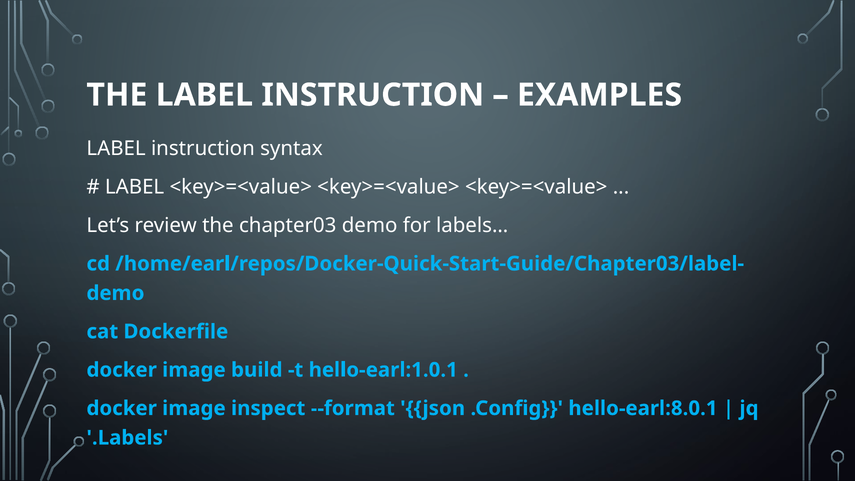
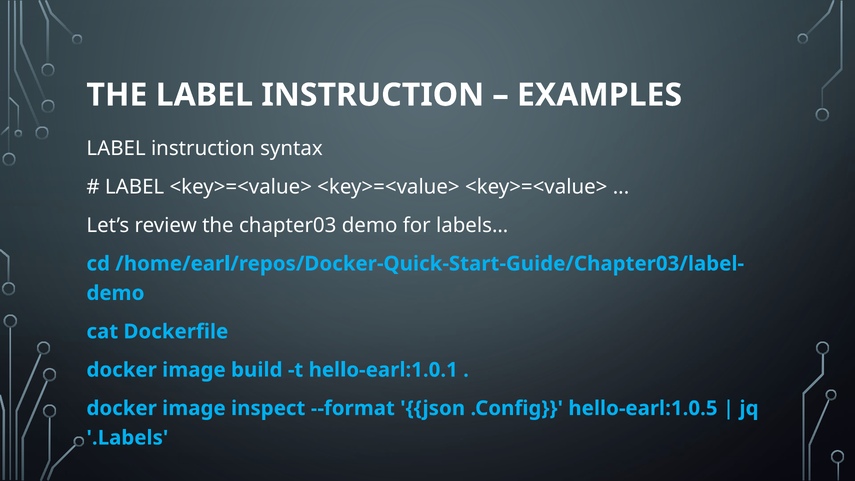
hello-earl:8.0.1: hello-earl:8.0.1 -> hello-earl:1.0.5 (643, 408)
